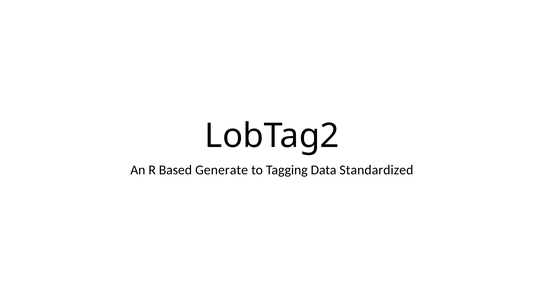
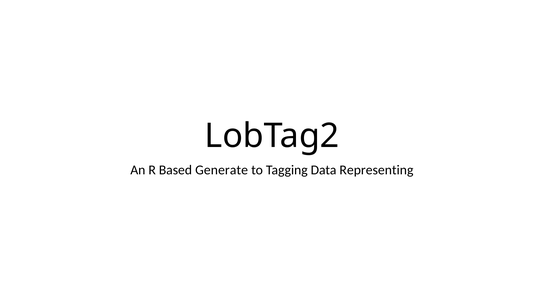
Standardized: Standardized -> Representing (376, 170)
